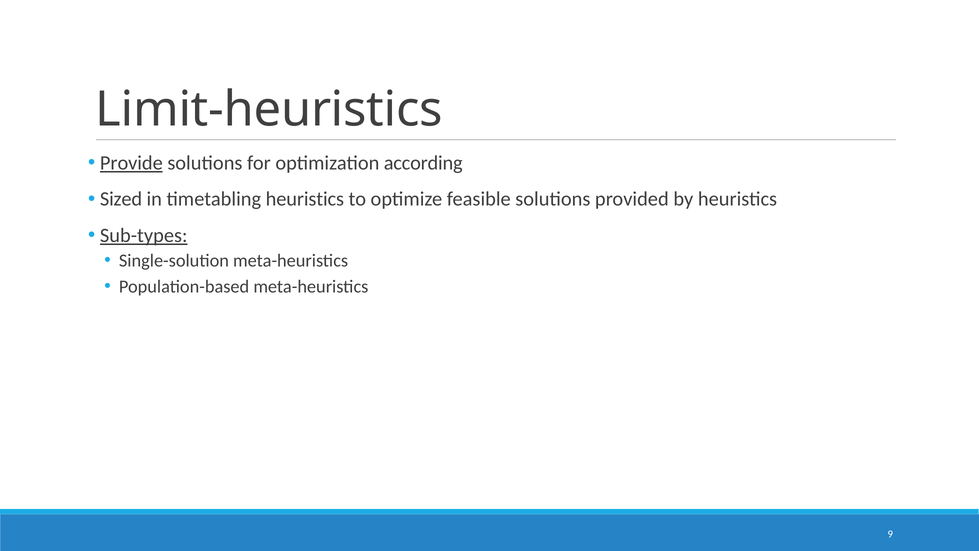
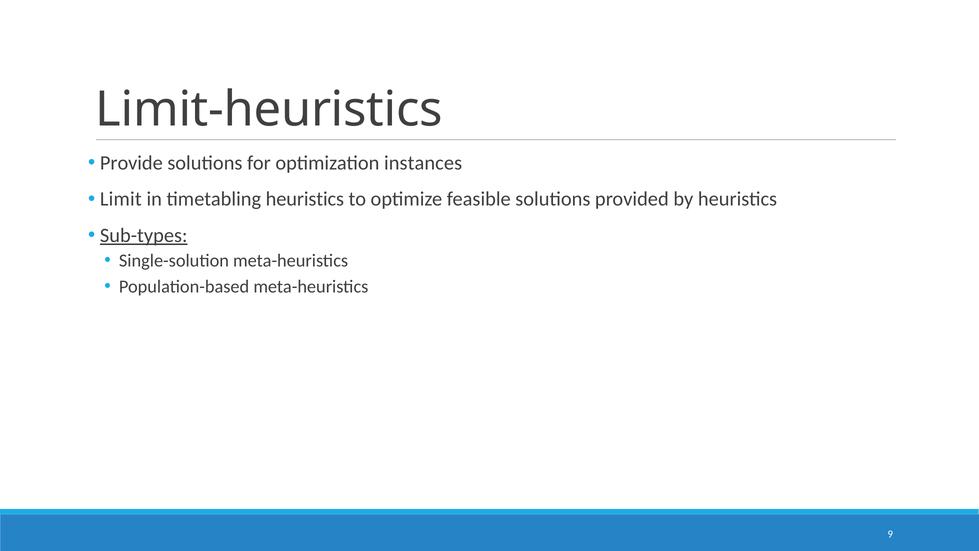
Provide underline: present -> none (131, 163)
according: according -> instances (423, 163)
Sized: Sized -> Limit (121, 199)
